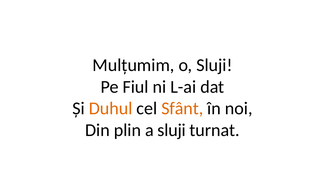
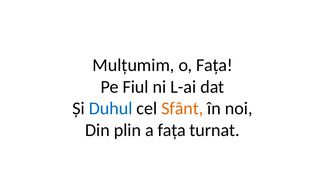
o Sluji: Sluji -> Fața (214, 65)
Duhul colour: orange -> blue (111, 108)
a sluji: sluji -> fața (172, 130)
